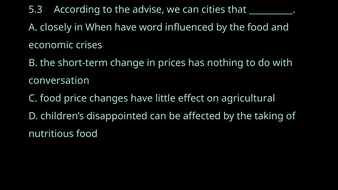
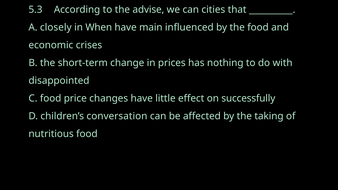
word: word -> main (151, 27)
conversation: conversation -> disappointed (59, 81)
agricultural: agricultural -> successfully (248, 98)
disappointed: disappointed -> conversation (117, 116)
